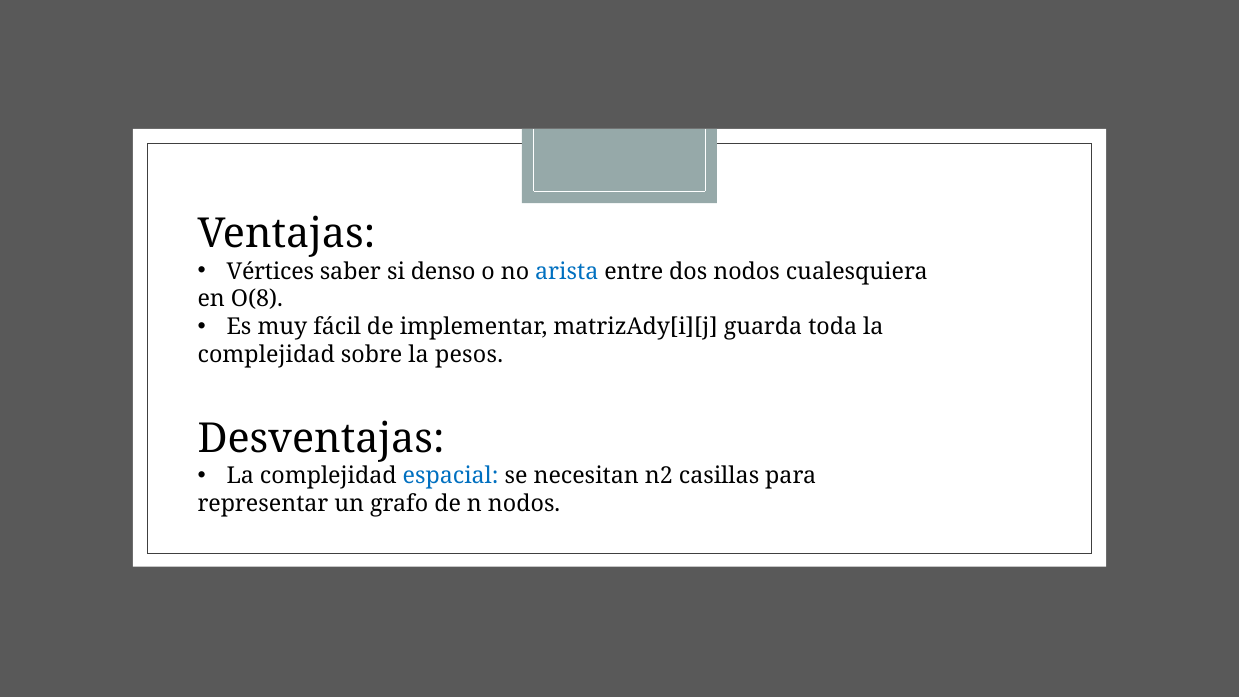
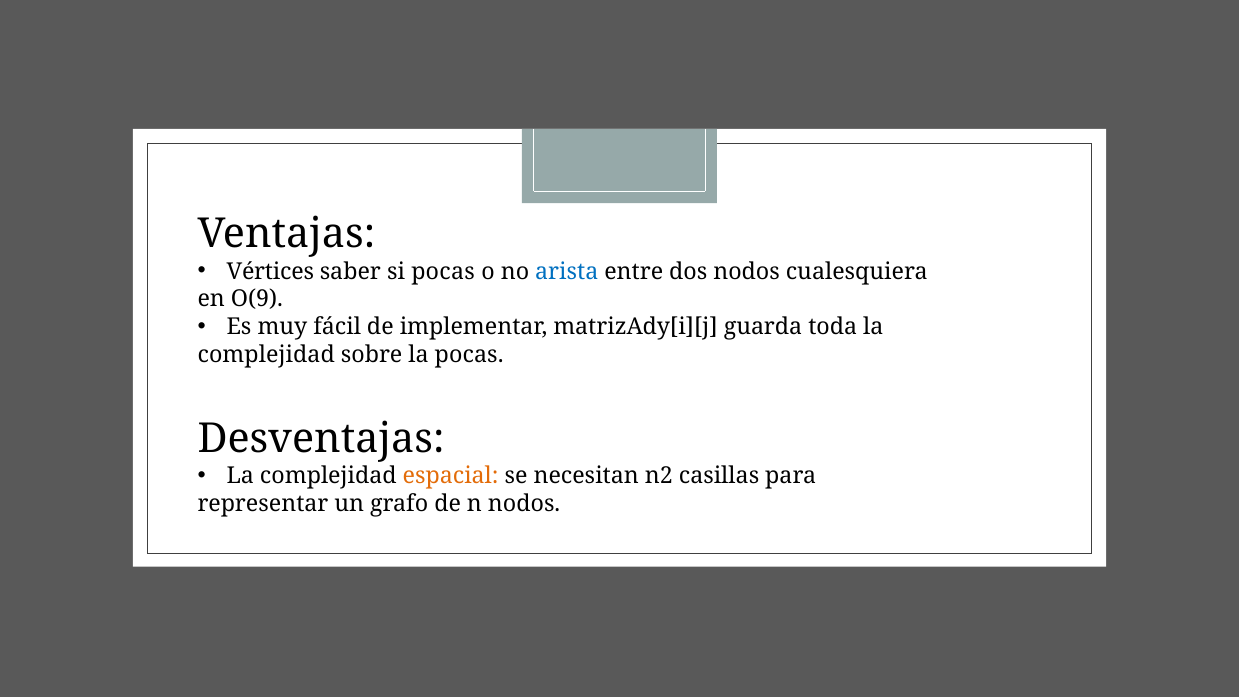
si denso: denso -> pocas (443, 271)
O(8: O(8 -> O(9 (257, 299)
la pesos: pesos -> pocas (469, 355)
espacial colour: blue -> orange (451, 476)
